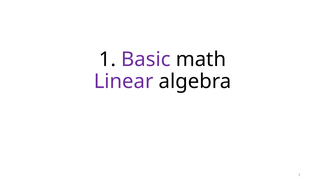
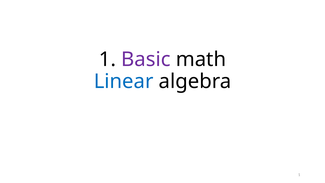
Linear colour: purple -> blue (124, 81)
